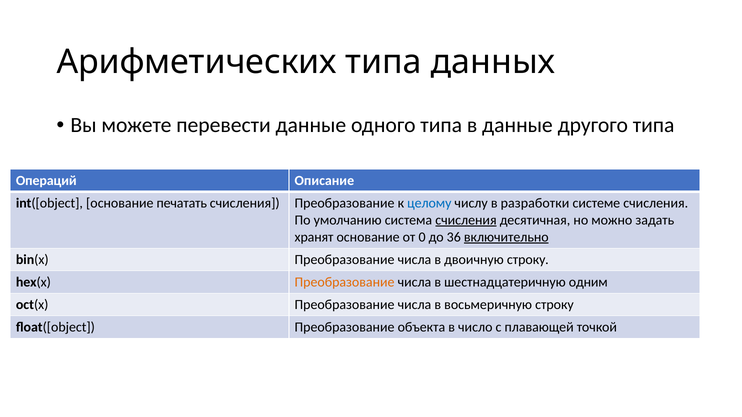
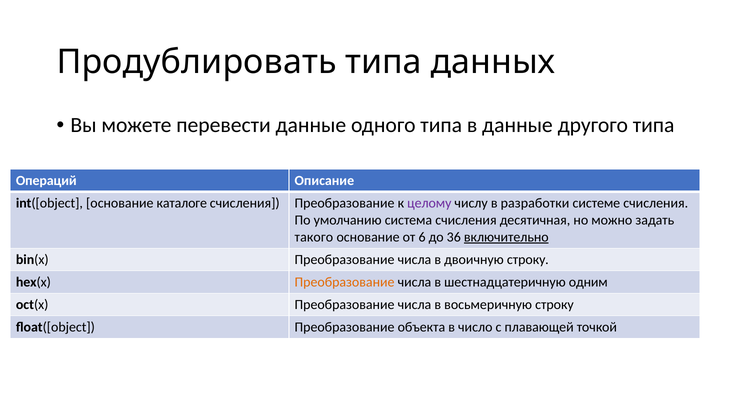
Арифметических: Арифметических -> Продублировать (197, 62)
печатать: печатать -> каталоге (182, 203)
целому colour: blue -> purple (429, 203)
счисления underline: present -> none (466, 220)
хранят: хранят -> такого (314, 237)
0: 0 -> 6 (422, 237)
